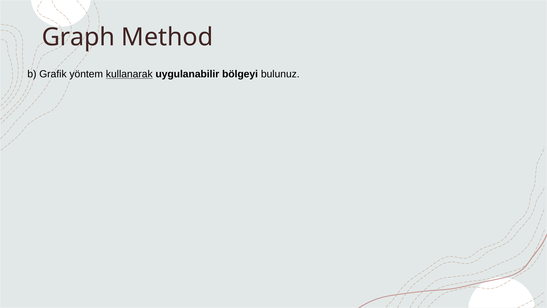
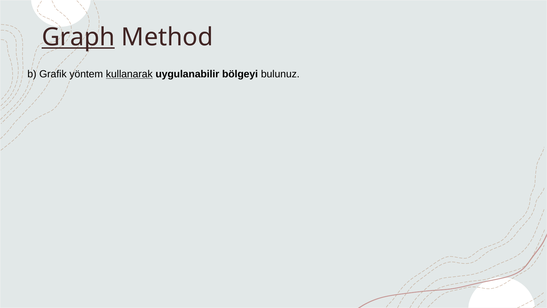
Graph underline: none -> present (78, 37)
